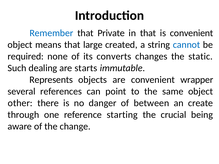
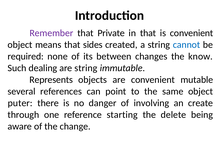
Remember colour: blue -> purple (51, 33)
large: large -> sides (93, 45)
converts: converts -> between (114, 57)
static: static -> know (201, 57)
are starts: starts -> string (86, 68)
wrapper: wrapper -> mutable (197, 80)
other: other -> puter (20, 103)
between: between -> involving (151, 103)
crucial: crucial -> delete (173, 115)
